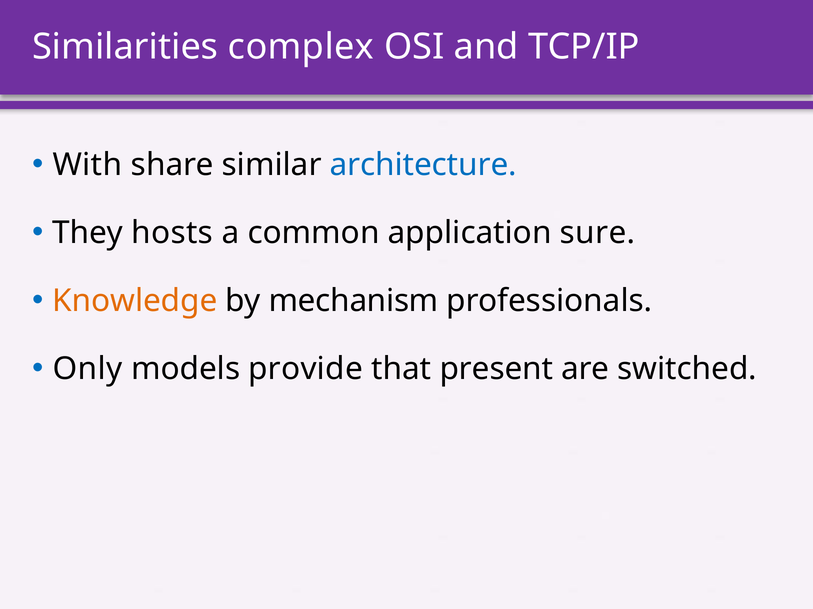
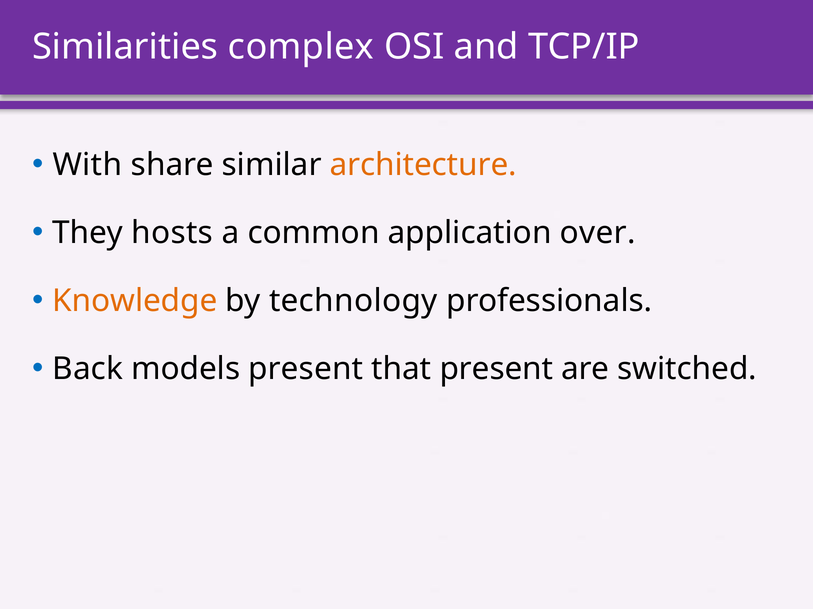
architecture colour: blue -> orange (423, 165)
sure: sure -> over (598, 233)
mechanism: mechanism -> technology (353, 301)
Only: Only -> Back (88, 369)
models provide: provide -> present (306, 369)
